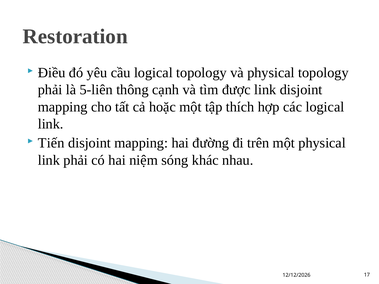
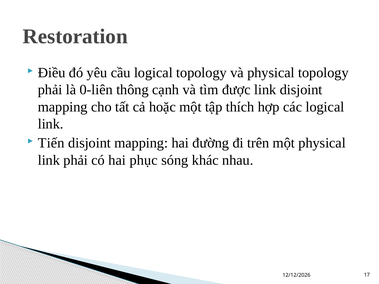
5-liên: 5-liên -> 0-liên (96, 90)
niệm: niệm -> phục (144, 160)
